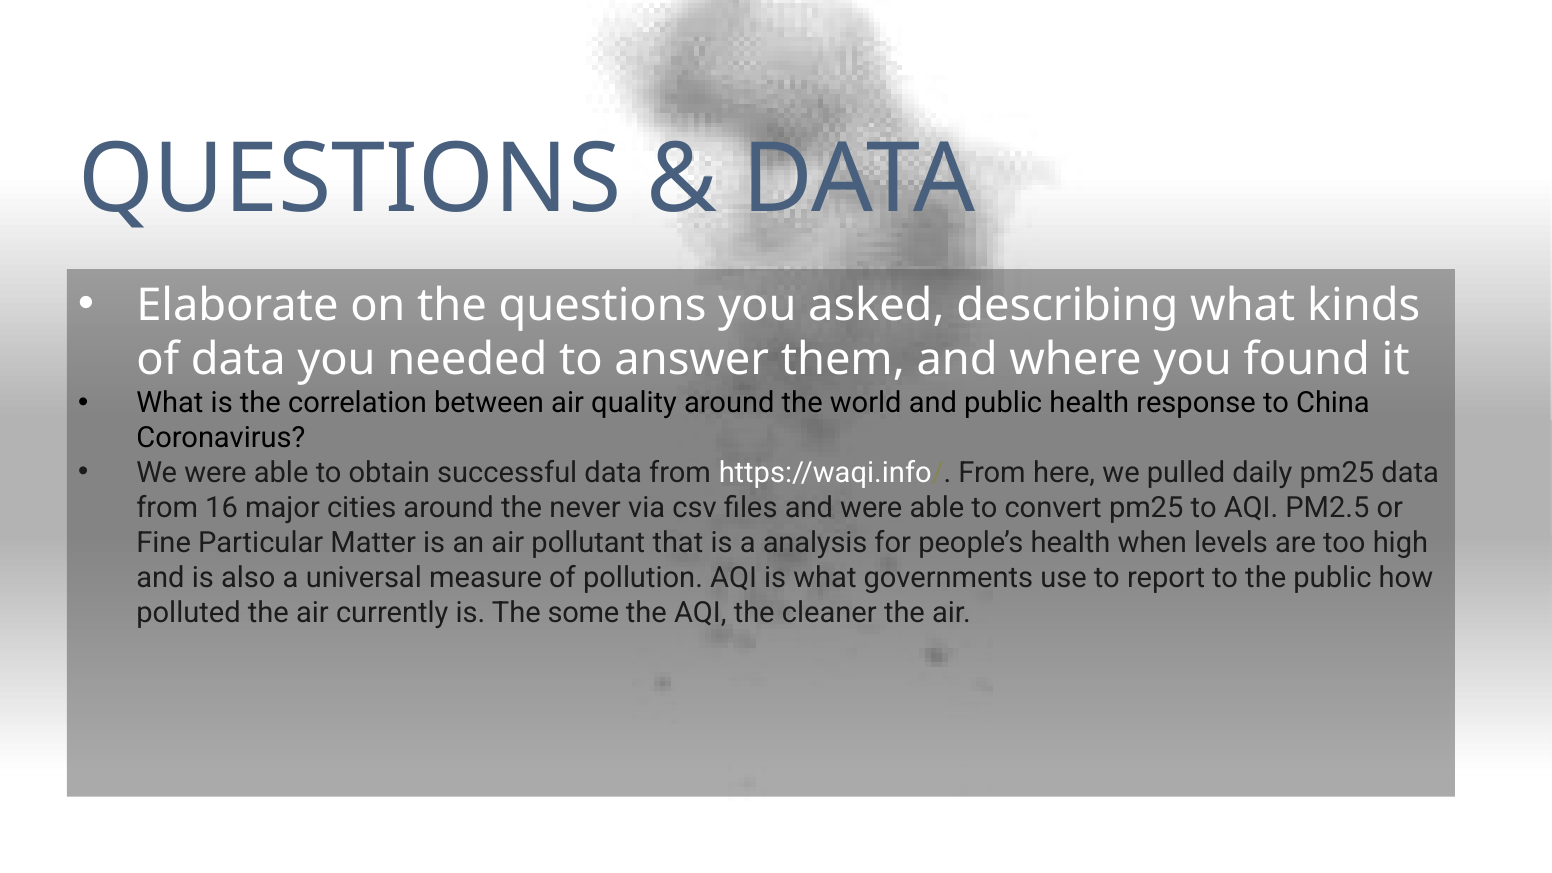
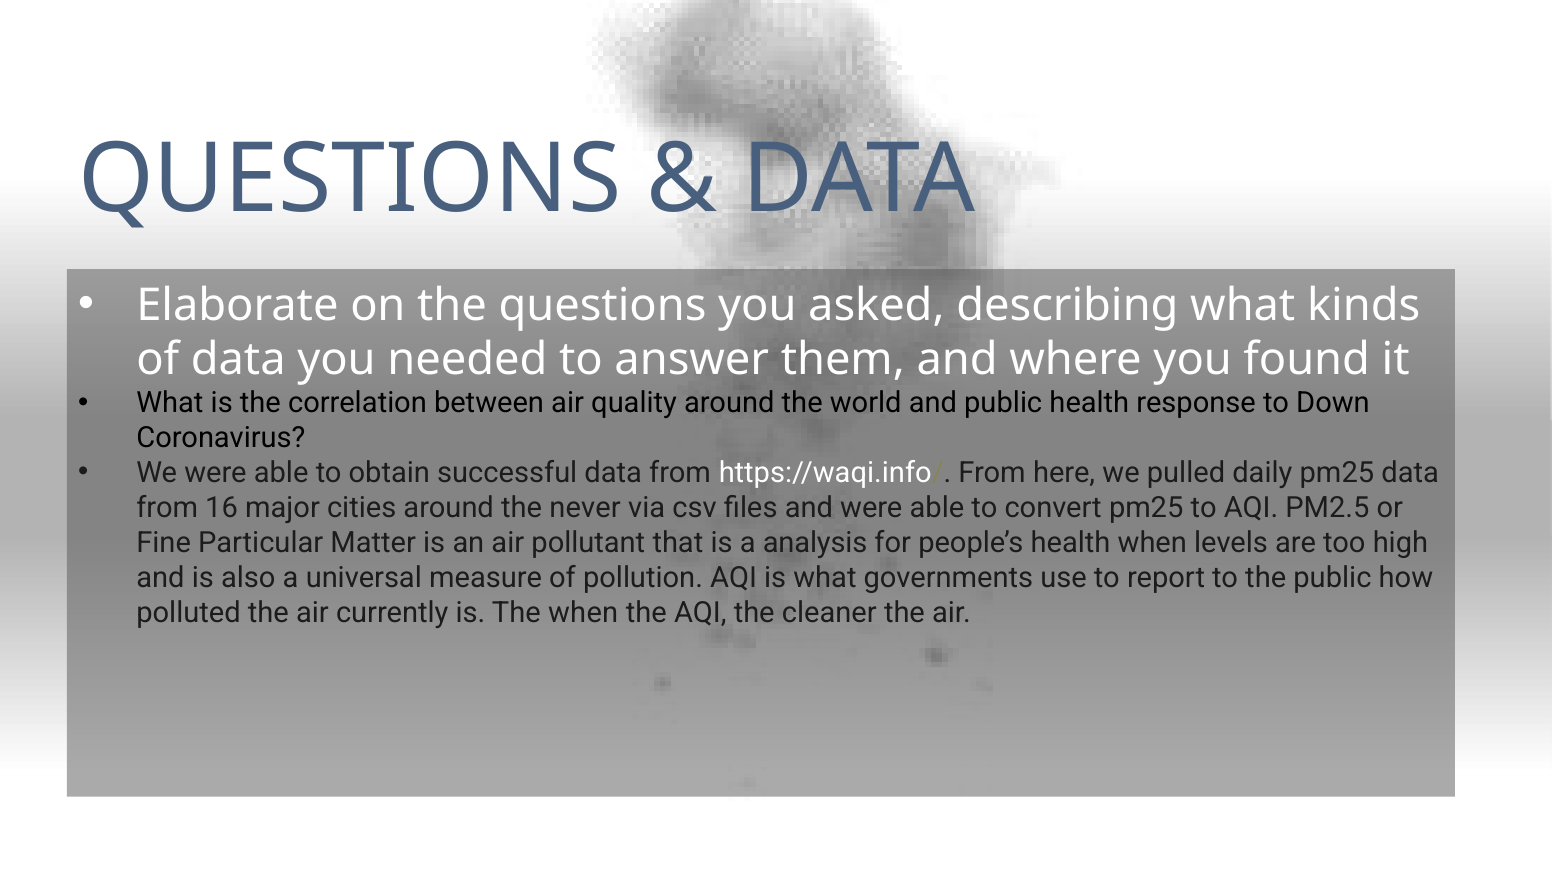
China: China -> Down (1333, 403)
The some: some -> when (583, 613)
